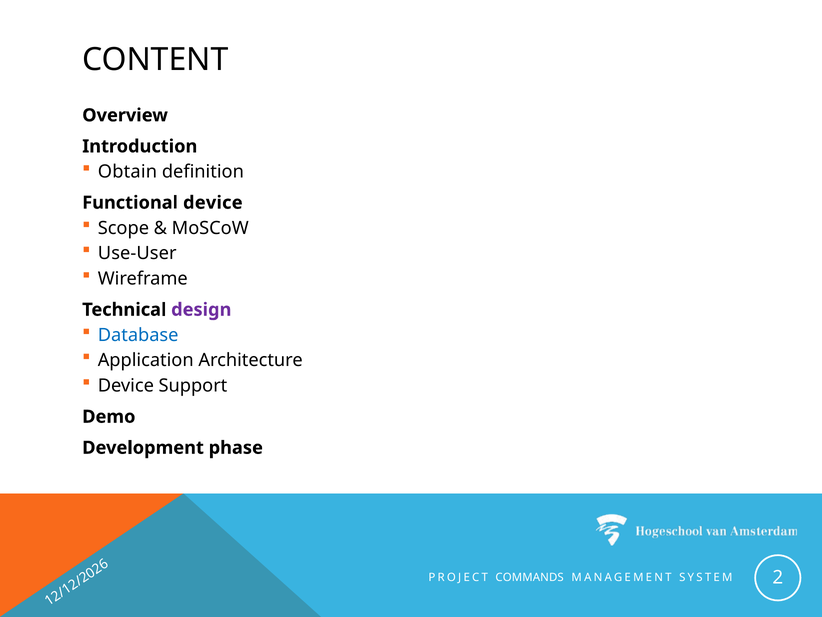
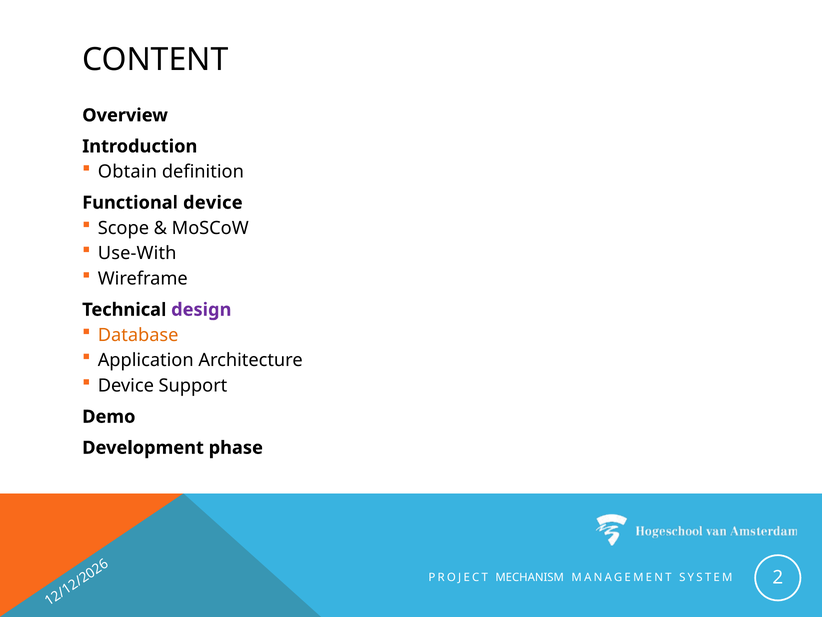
Use-User: Use-User -> Use-With (137, 253)
Database colour: blue -> orange (138, 335)
COMMANDS: COMMANDS -> MECHANISM (530, 577)
